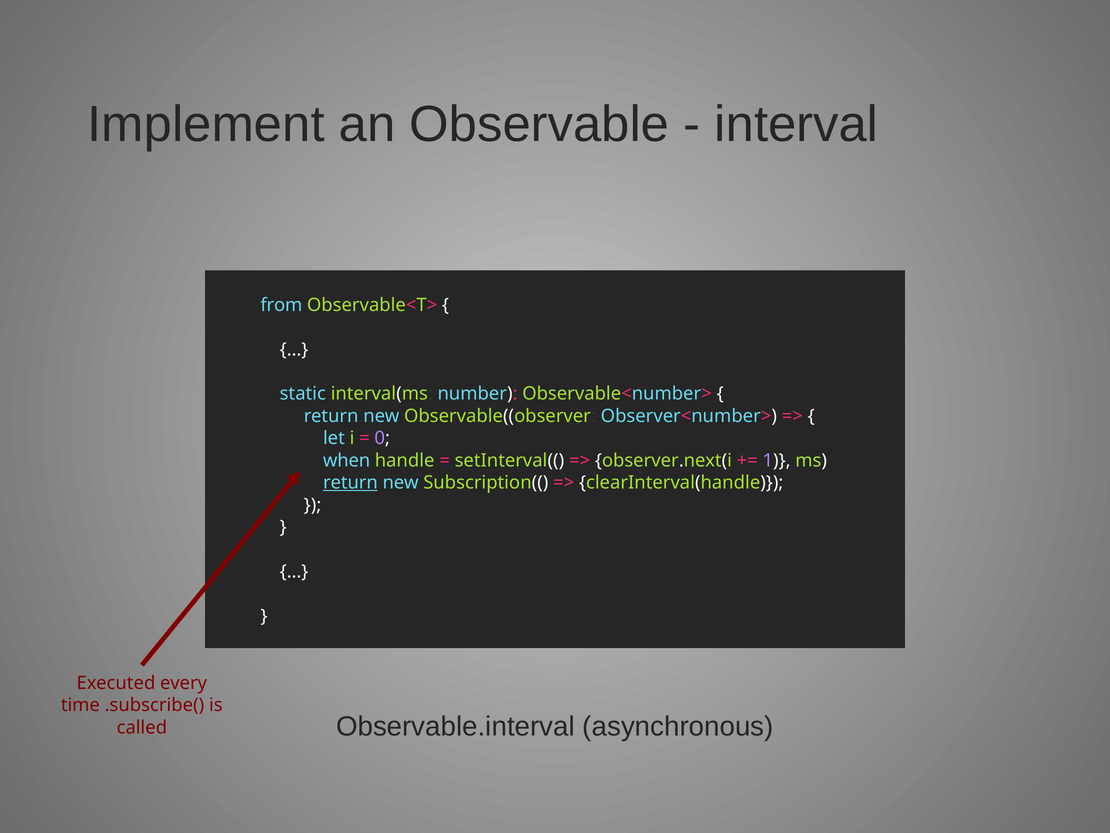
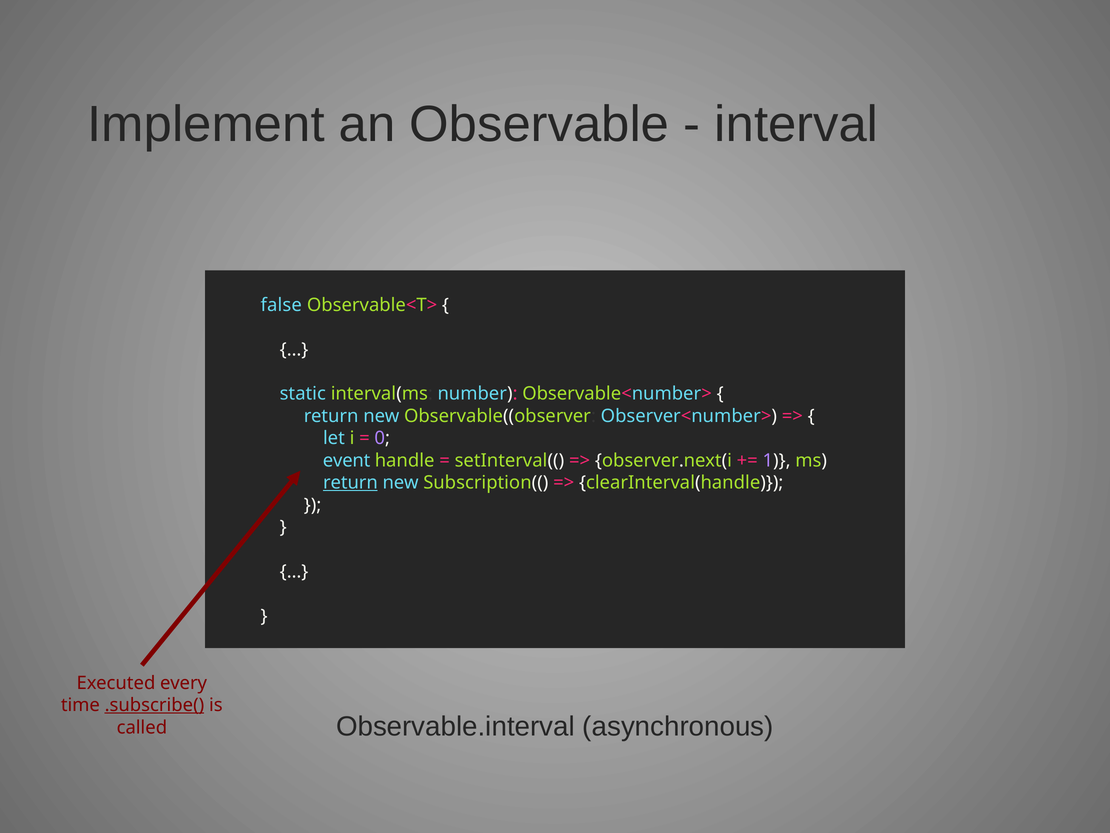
from: from -> false (281, 305)
when: when -> event (347, 460)
.subscribe( underline: none -> present (154, 705)
